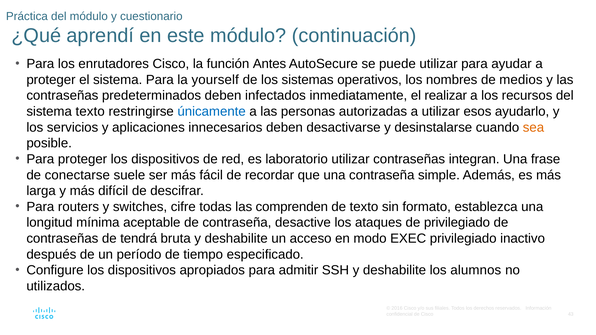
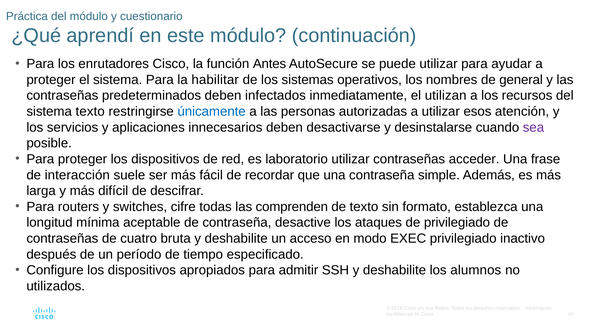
yourself: yourself -> habilitar (215, 80)
medios: medios -> general (521, 80)
realizar: realizar -> utilizan (446, 96)
ayudarlo: ayudarlo -> atención (522, 112)
sea colour: orange -> purple (533, 127)
integran: integran -> acceder (474, 159)
conectarse: conectarse -> interacción (77, 175)
tendrá: tendrá -> cuatro (139, 239)
